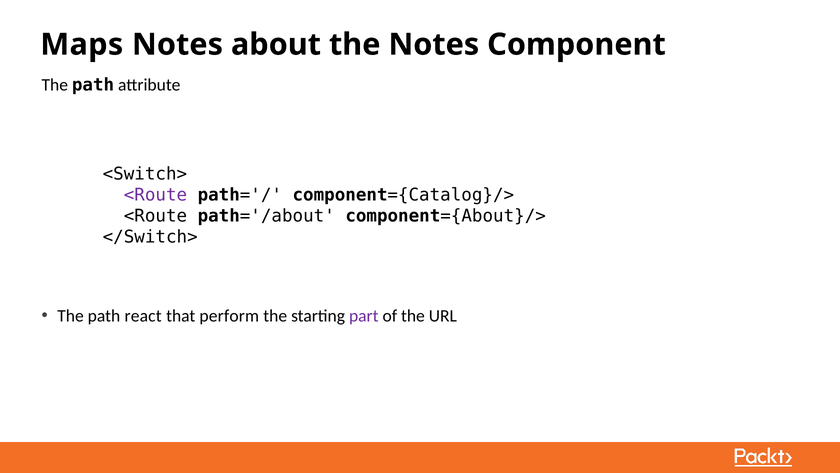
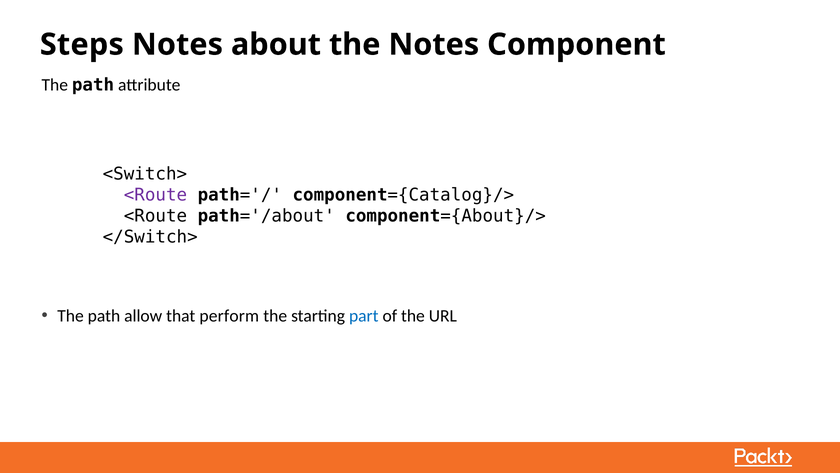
Maps: Maps -> Steps (82, 44)
react: react -> allow (143, 316)
part colour: purple -> blue (364, 316)
